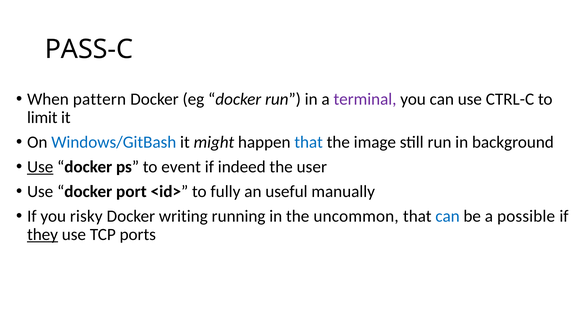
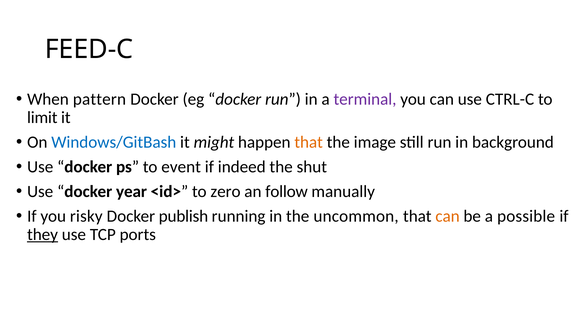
PASS-C: PASS-C -> FEED-C (89, 49)
that colour: blue -> orange (309, 142)
Use underline: present -> none (40, 167)
user: user -> shut (312, 167)
port: port -> year (132, 192)
fully: fully -> zero (226, 192)
useful: useful -> follow (287, 192)
writing: writing -> publish (183, 216)
can colour: blue -> orange (448, 216)
